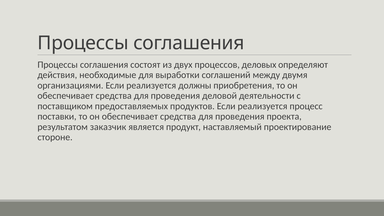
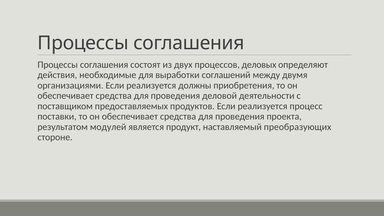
заказчик: заказчик -> модулей (108, 127)
проектирование: проектирование -> преобразующих (298, 127)
